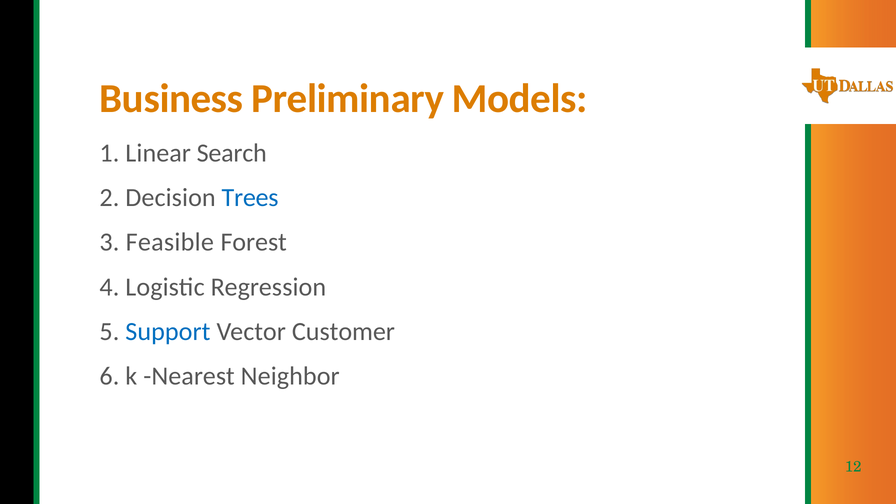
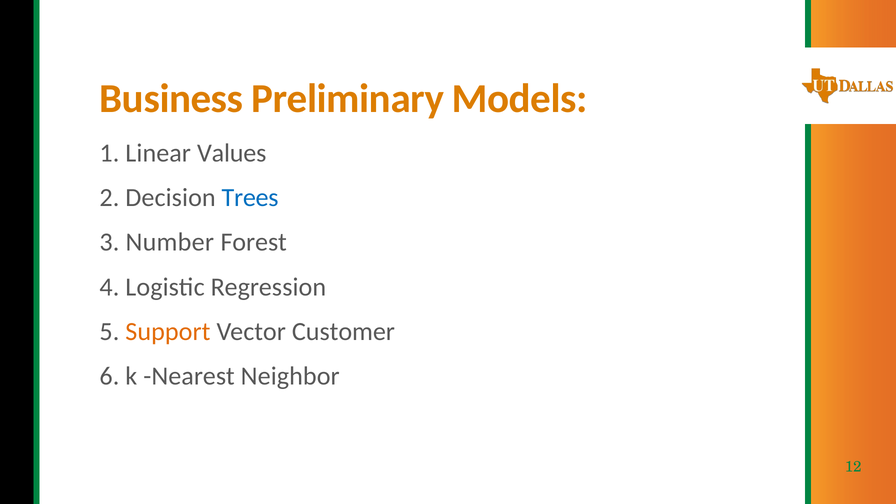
Search: Search -> Values (232, 153)
Feasible: Feasible -> Number (170, 242)
Support colour: blue -> orange (168, 332)
